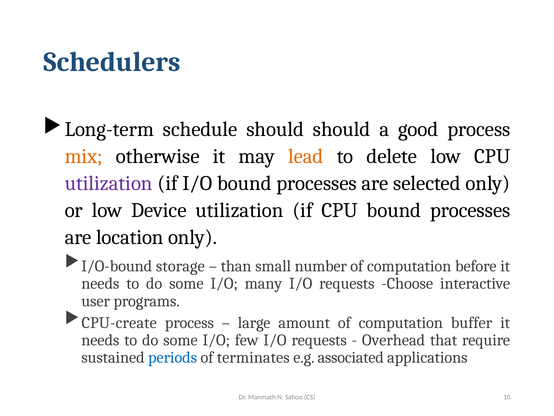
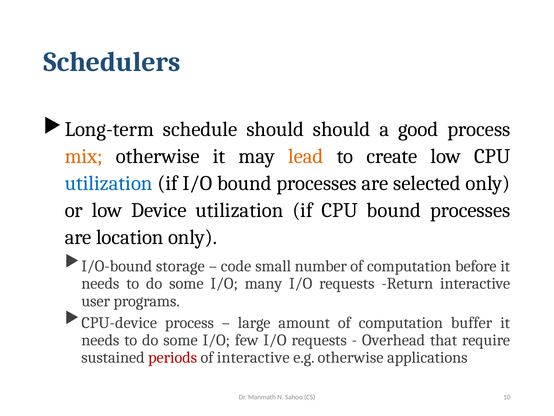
delete: delete -> create (392, 156)
utilization colour: purple -> blue (109, 183)
than: than -> code (236, 266)
Choose: Choose -> Return (407, 283)
CPU-create: CPU-create -> CPU-device (119, 322)
periods colour: blue -> red (173, 357)
of terminates: terminates -> interactive (253, 357)
e.g associated: associated -> otherwise (351, 357)
